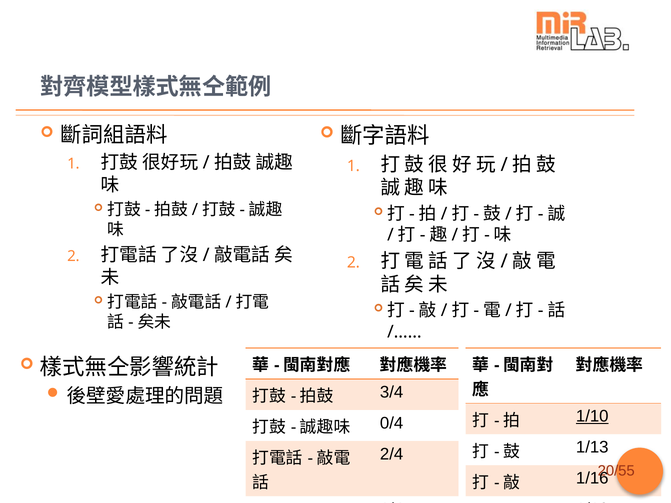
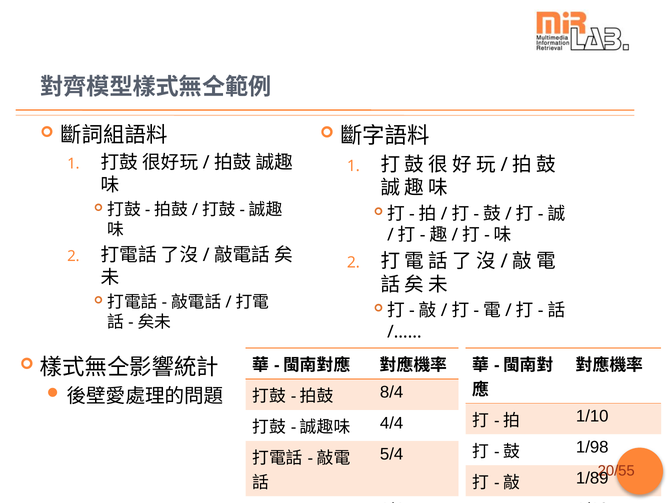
3/4: 3/4 -> 8/4 (392, 392)
1/10 underline: present -> none (592, 416)
0/4: 0/4 -> 4/4 (392, 423)
1/13: 1/13 -> 1/98 (592, 447)
2/4: 2/4 -> 5/4 (392, 454)
1/16: 1/16 -> 1/89 (592, 479)
